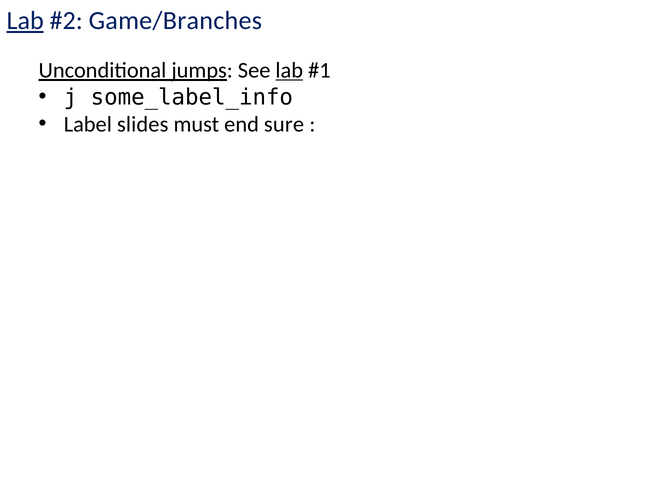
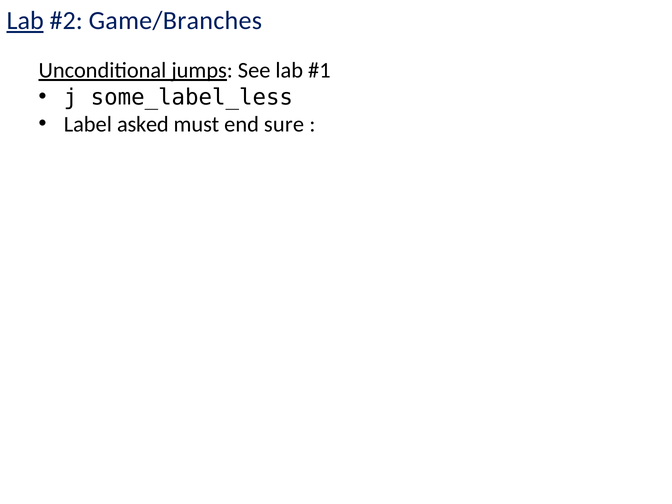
lab underline: present -> none (289, 70)
some_label_info: some_label_info -> some_label_less (192, 97)
slides: slides -> asked (143, 124)
